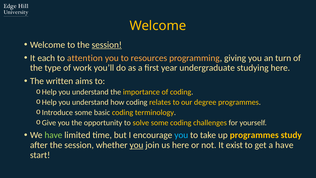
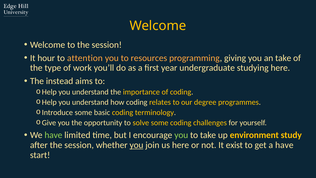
session underline: present -> none (107, 45)
each: each -> hour (46, 58)
an turn: turn -> take (283, 58)
written: written -> instead (60, 81)
you colour: light blue -> light green (181, 135)
up programmes: programmes -> environment (254, 135)
